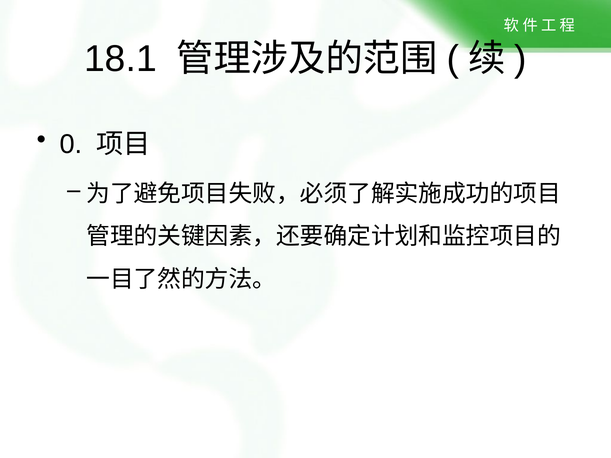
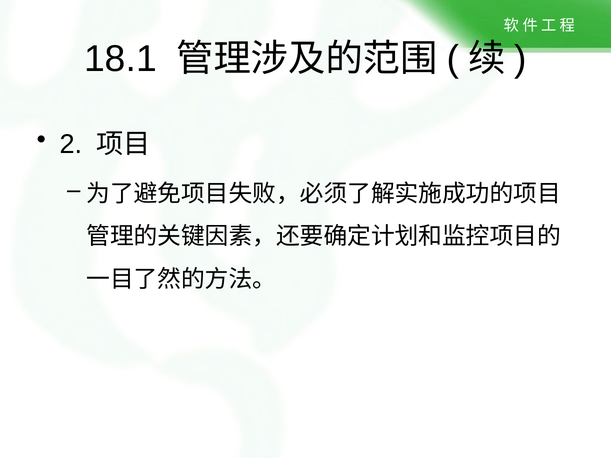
0: 0 -> 2 (71, 144)
